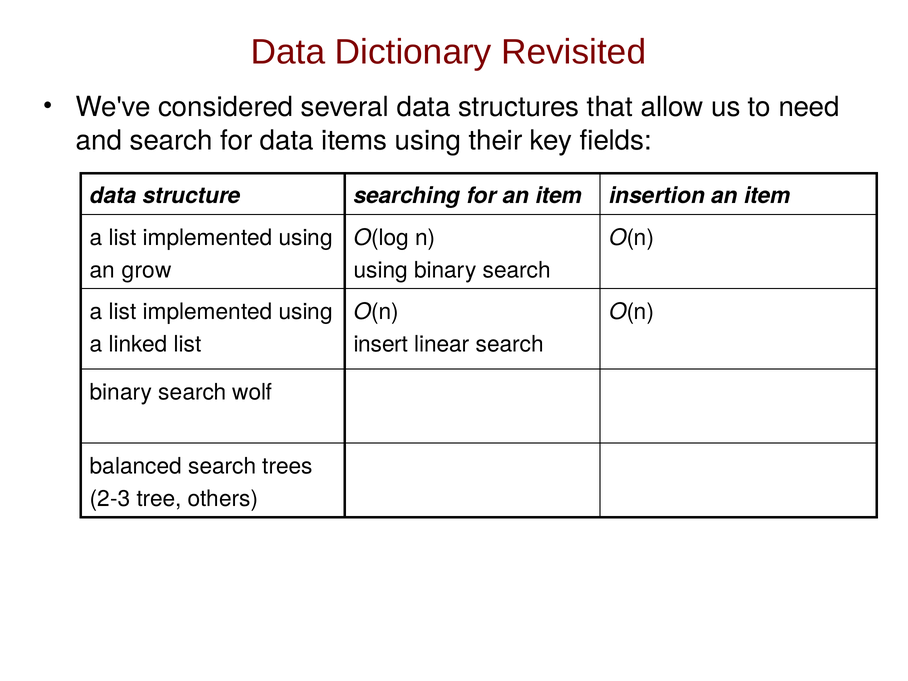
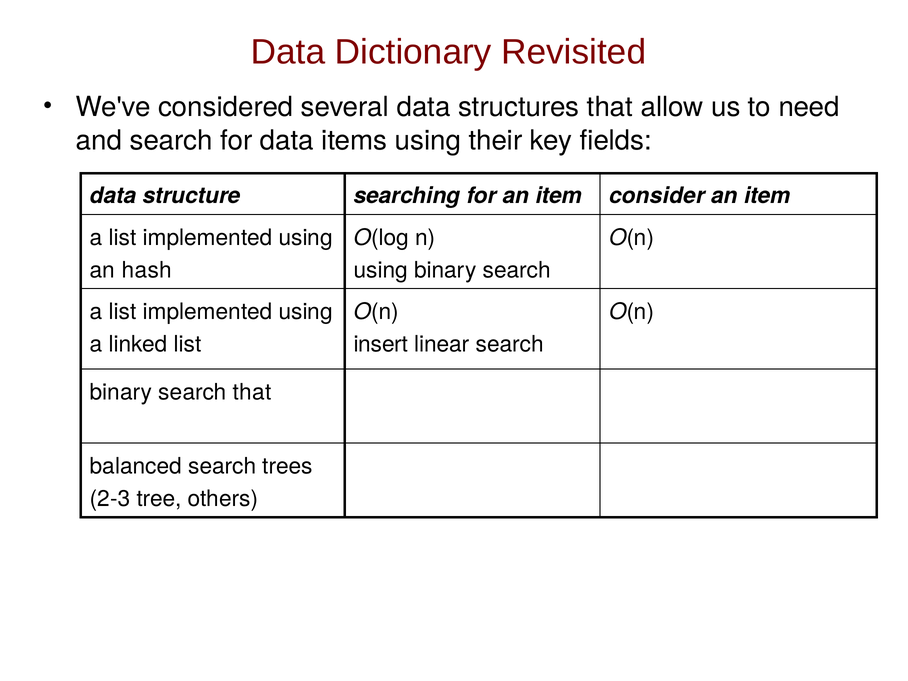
insertion: insertion -> consider (657, 196)
grow: grow -> hash (147, 270)
search wolf: wolf -> that (252, 392)
